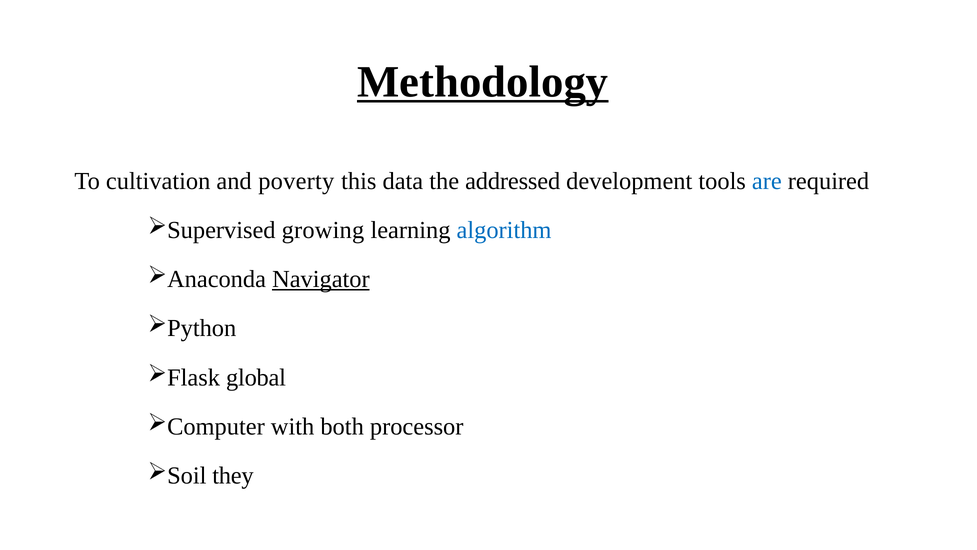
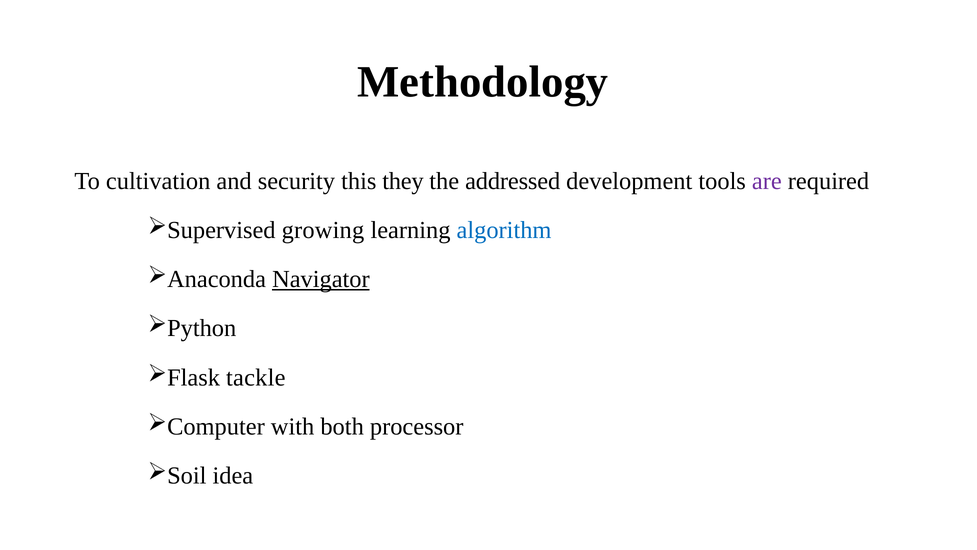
Methodology underline: present -> none (483, 82)
poverty: poverty -> security (296, 181)
data: data -> they (403, 181)
are colour: blue -> purple (767, 181)
global: global -> tackle (256, 377)
they: they -> idea (233, 475)
